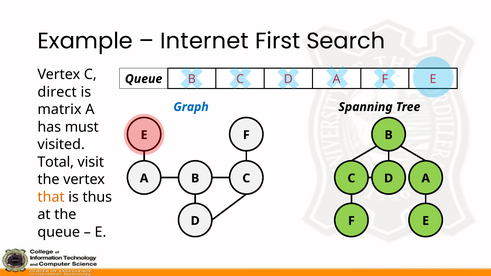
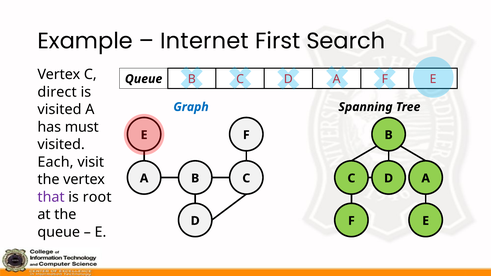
matrix: matrix -> visited (59, 110)
Total: Total -> Each (56, 162)
that colour: orange -> purple (51, 197)
thus: thus -> root (97, 197)
